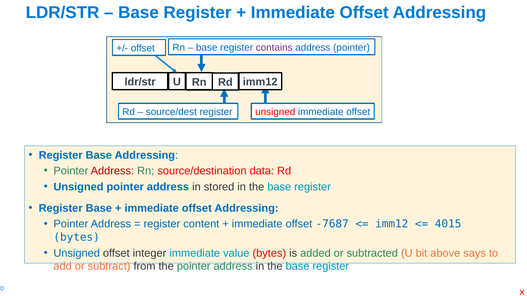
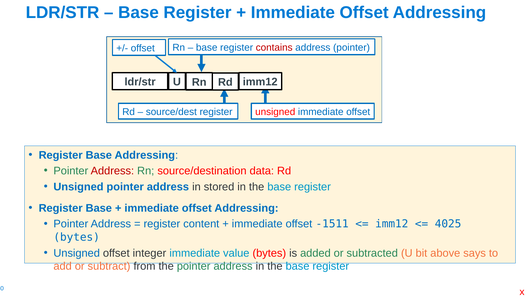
contains colour: purple -> red (274, 48)
-7687: -7687 -> -1511 (332, 224)
4015: 4015 -> 4025 (448, 224)
